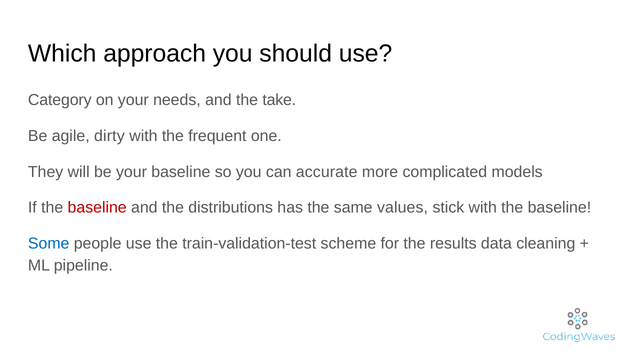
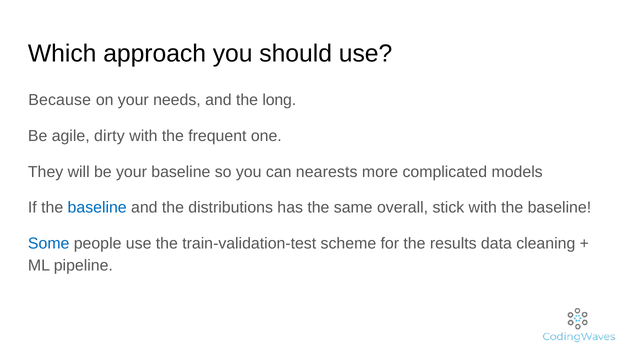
Category: Category -> Because (60, 100)
take: take -> long (279, 100)
accurate: accurate -> nearests (327, 172)
baseline colour: red -> blue (97, 208)
values: values -> overall (403, 208)
